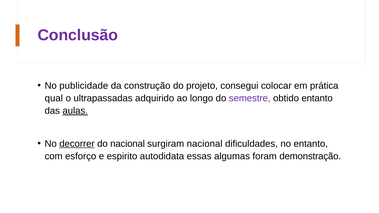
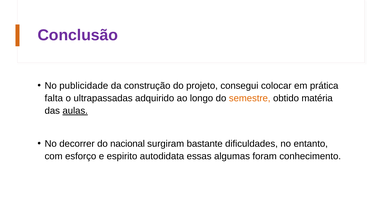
qual: qual -> falta (54, 98)
semestre colour: purple -> orange (250, 98)
obtido entanto: entanto -> matéria (317, 98)
decorrer underline: present -> none (77, 144)
surgiram nacional: nacional -> bastante (205, 144)
demonstração: demonstração -> conhecimento (310, 156)
